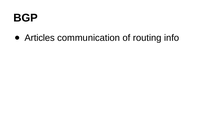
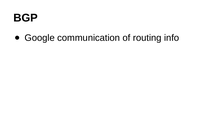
Articles: Articles -> Google (40, 38)
